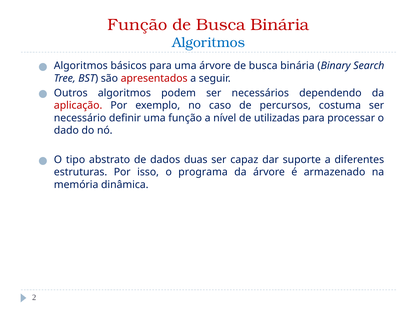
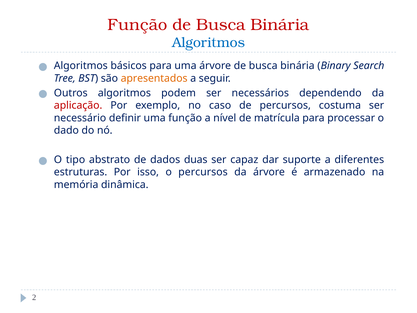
apresentados colour: red -> orange (154, 78)
utilizadas: utilizadas -> matrícula (277, 118)
o programa: programa -> percursos (203, 172)
